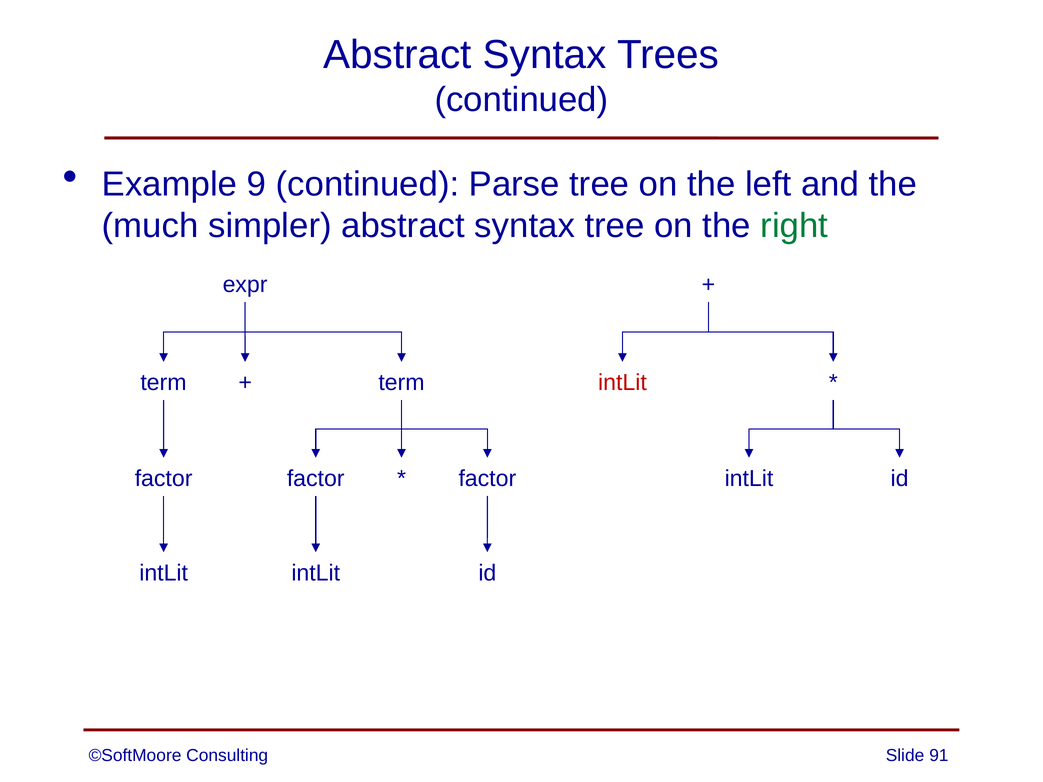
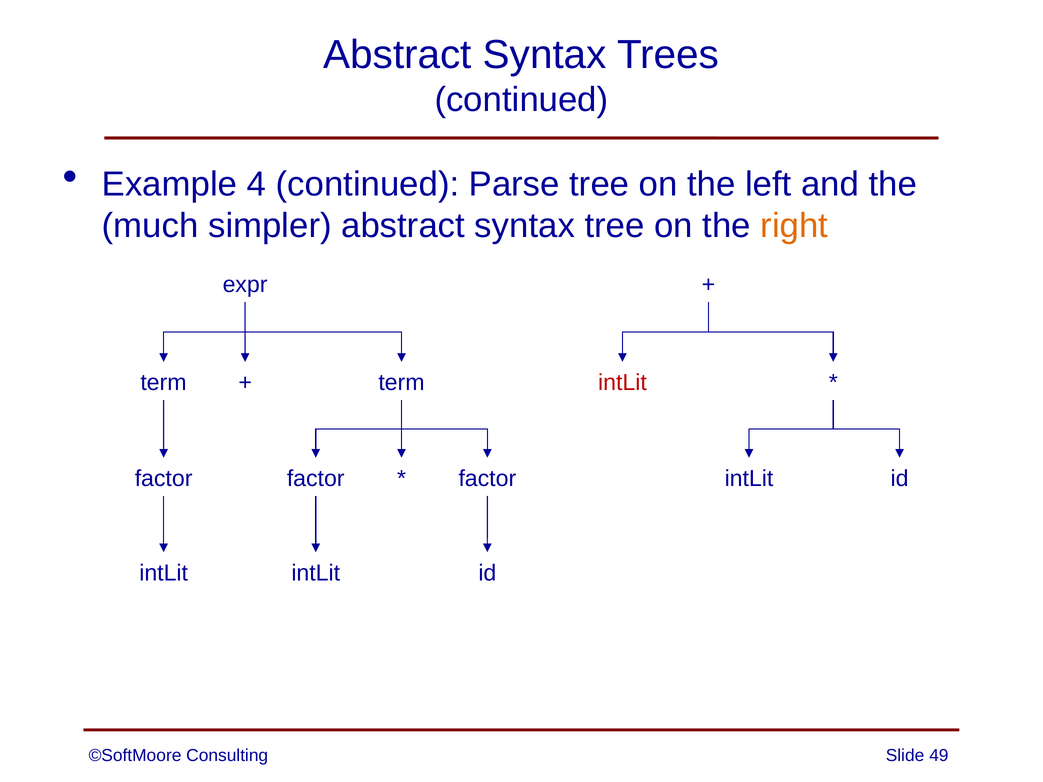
9: 9 -> 4 (256, 184)
right colour: green -> orange (794, 226)
91: 91 -> 49 (939, 756)
